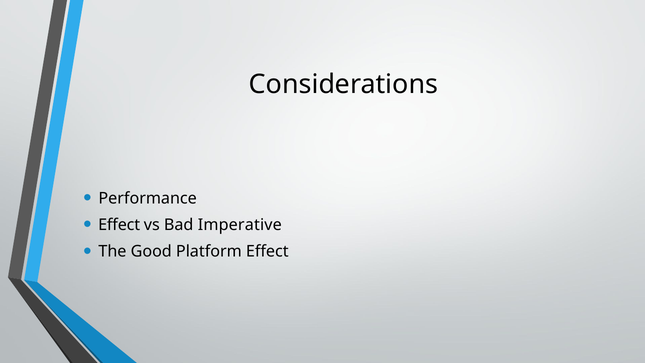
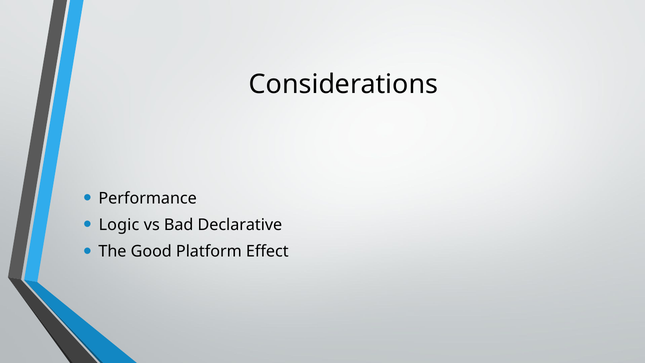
Effect: Effect -> Logic (119, 225)
Imperative: Imperative -> Declarative (240, 225)
